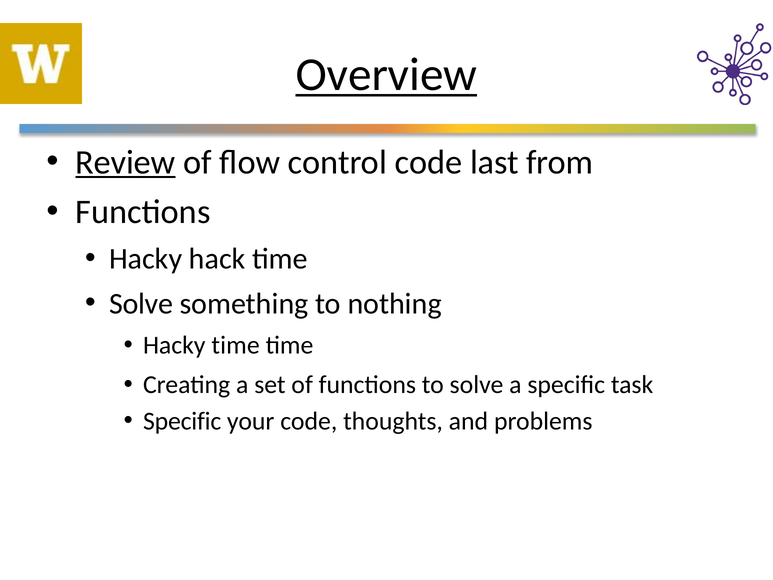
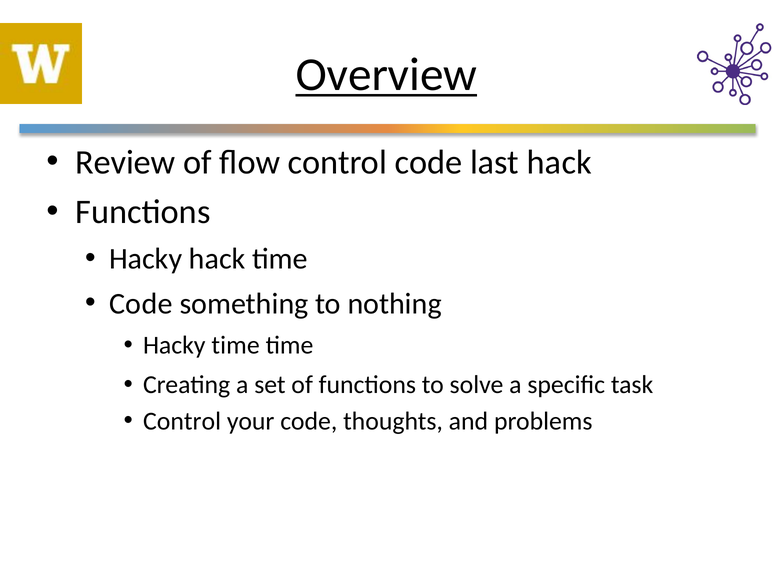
Review underline: present -> none (125, 162)
last from: from -> hack (559, 162)
Solve: Solve -> Code (141, 304)
Specific: Specific -> Control (182, 421)
